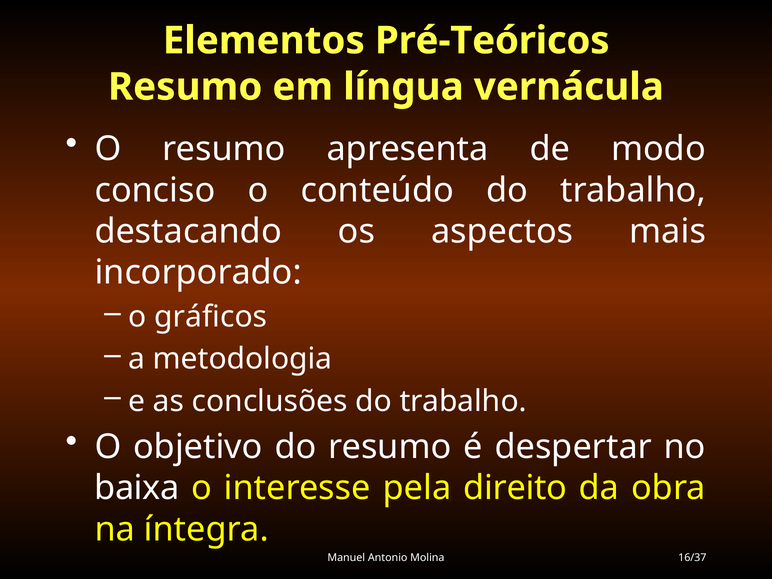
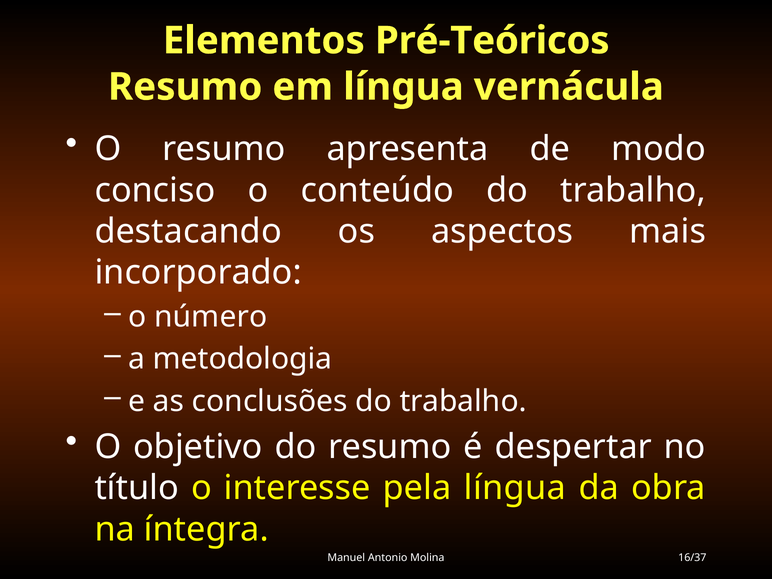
gráficos: gráficos -> número (211, 317)
baixa: baixa -> título (137, 488)
pela direito: direito -> língua (515, 488)
